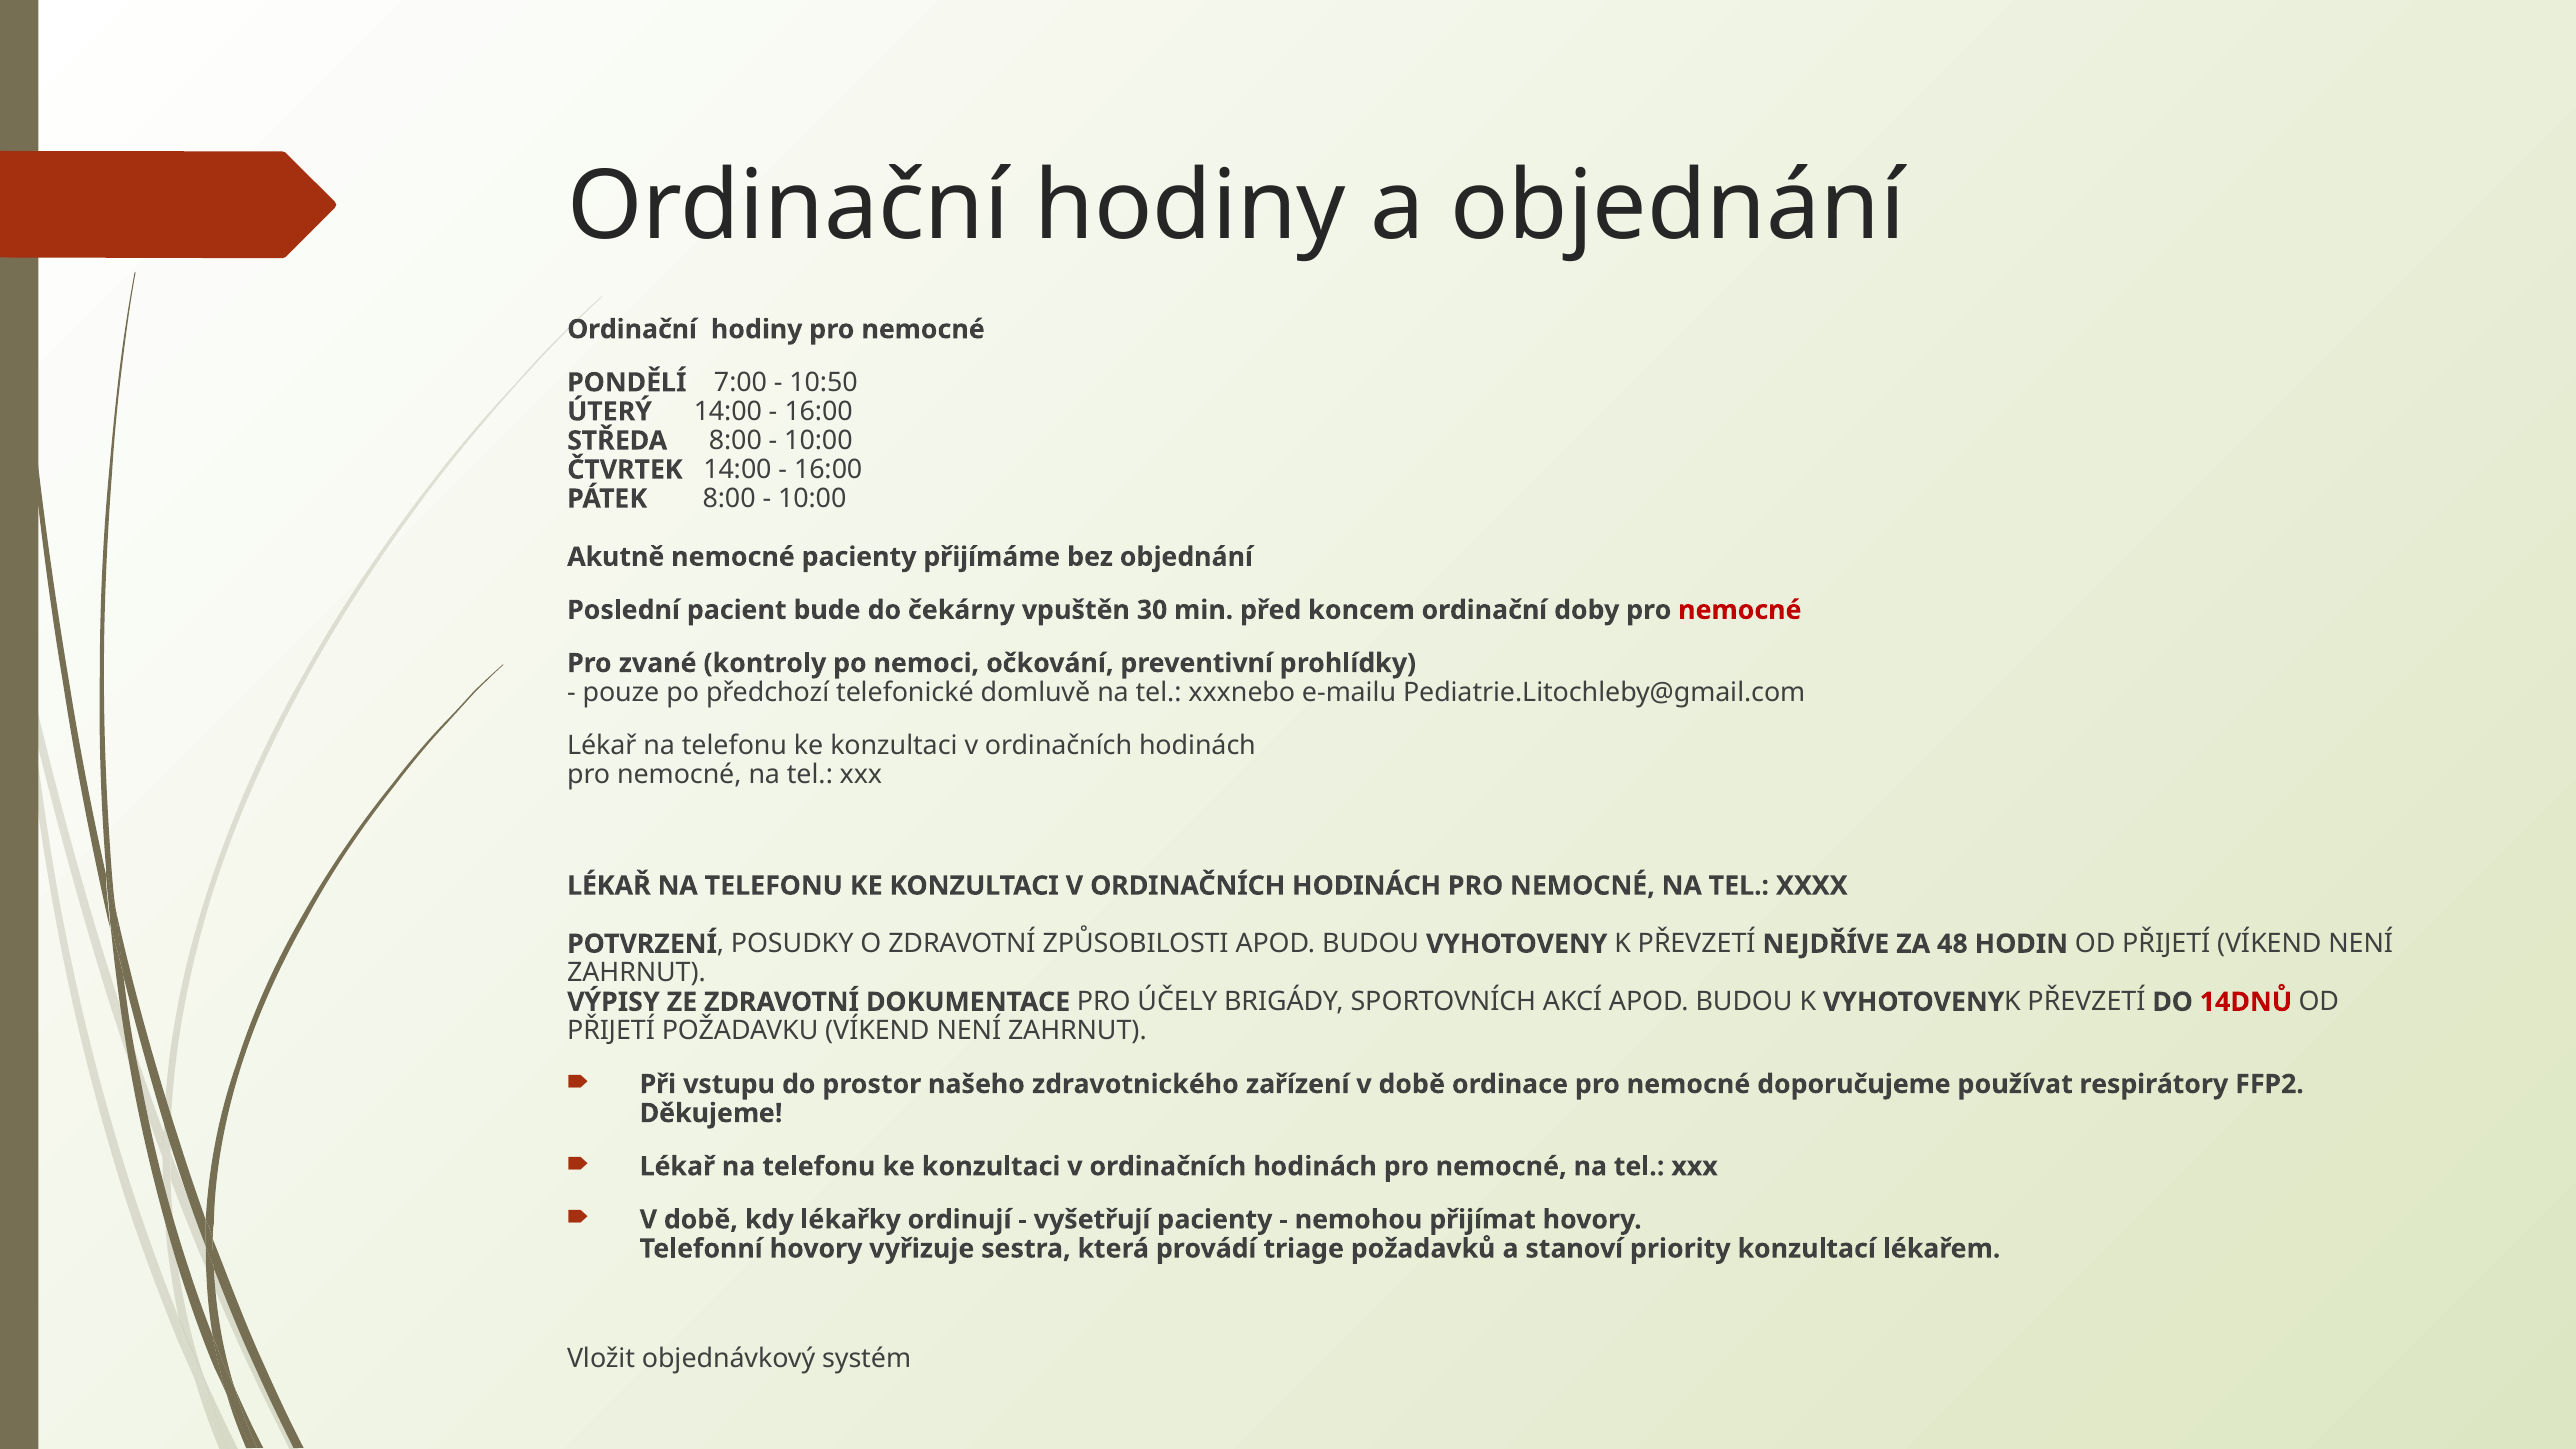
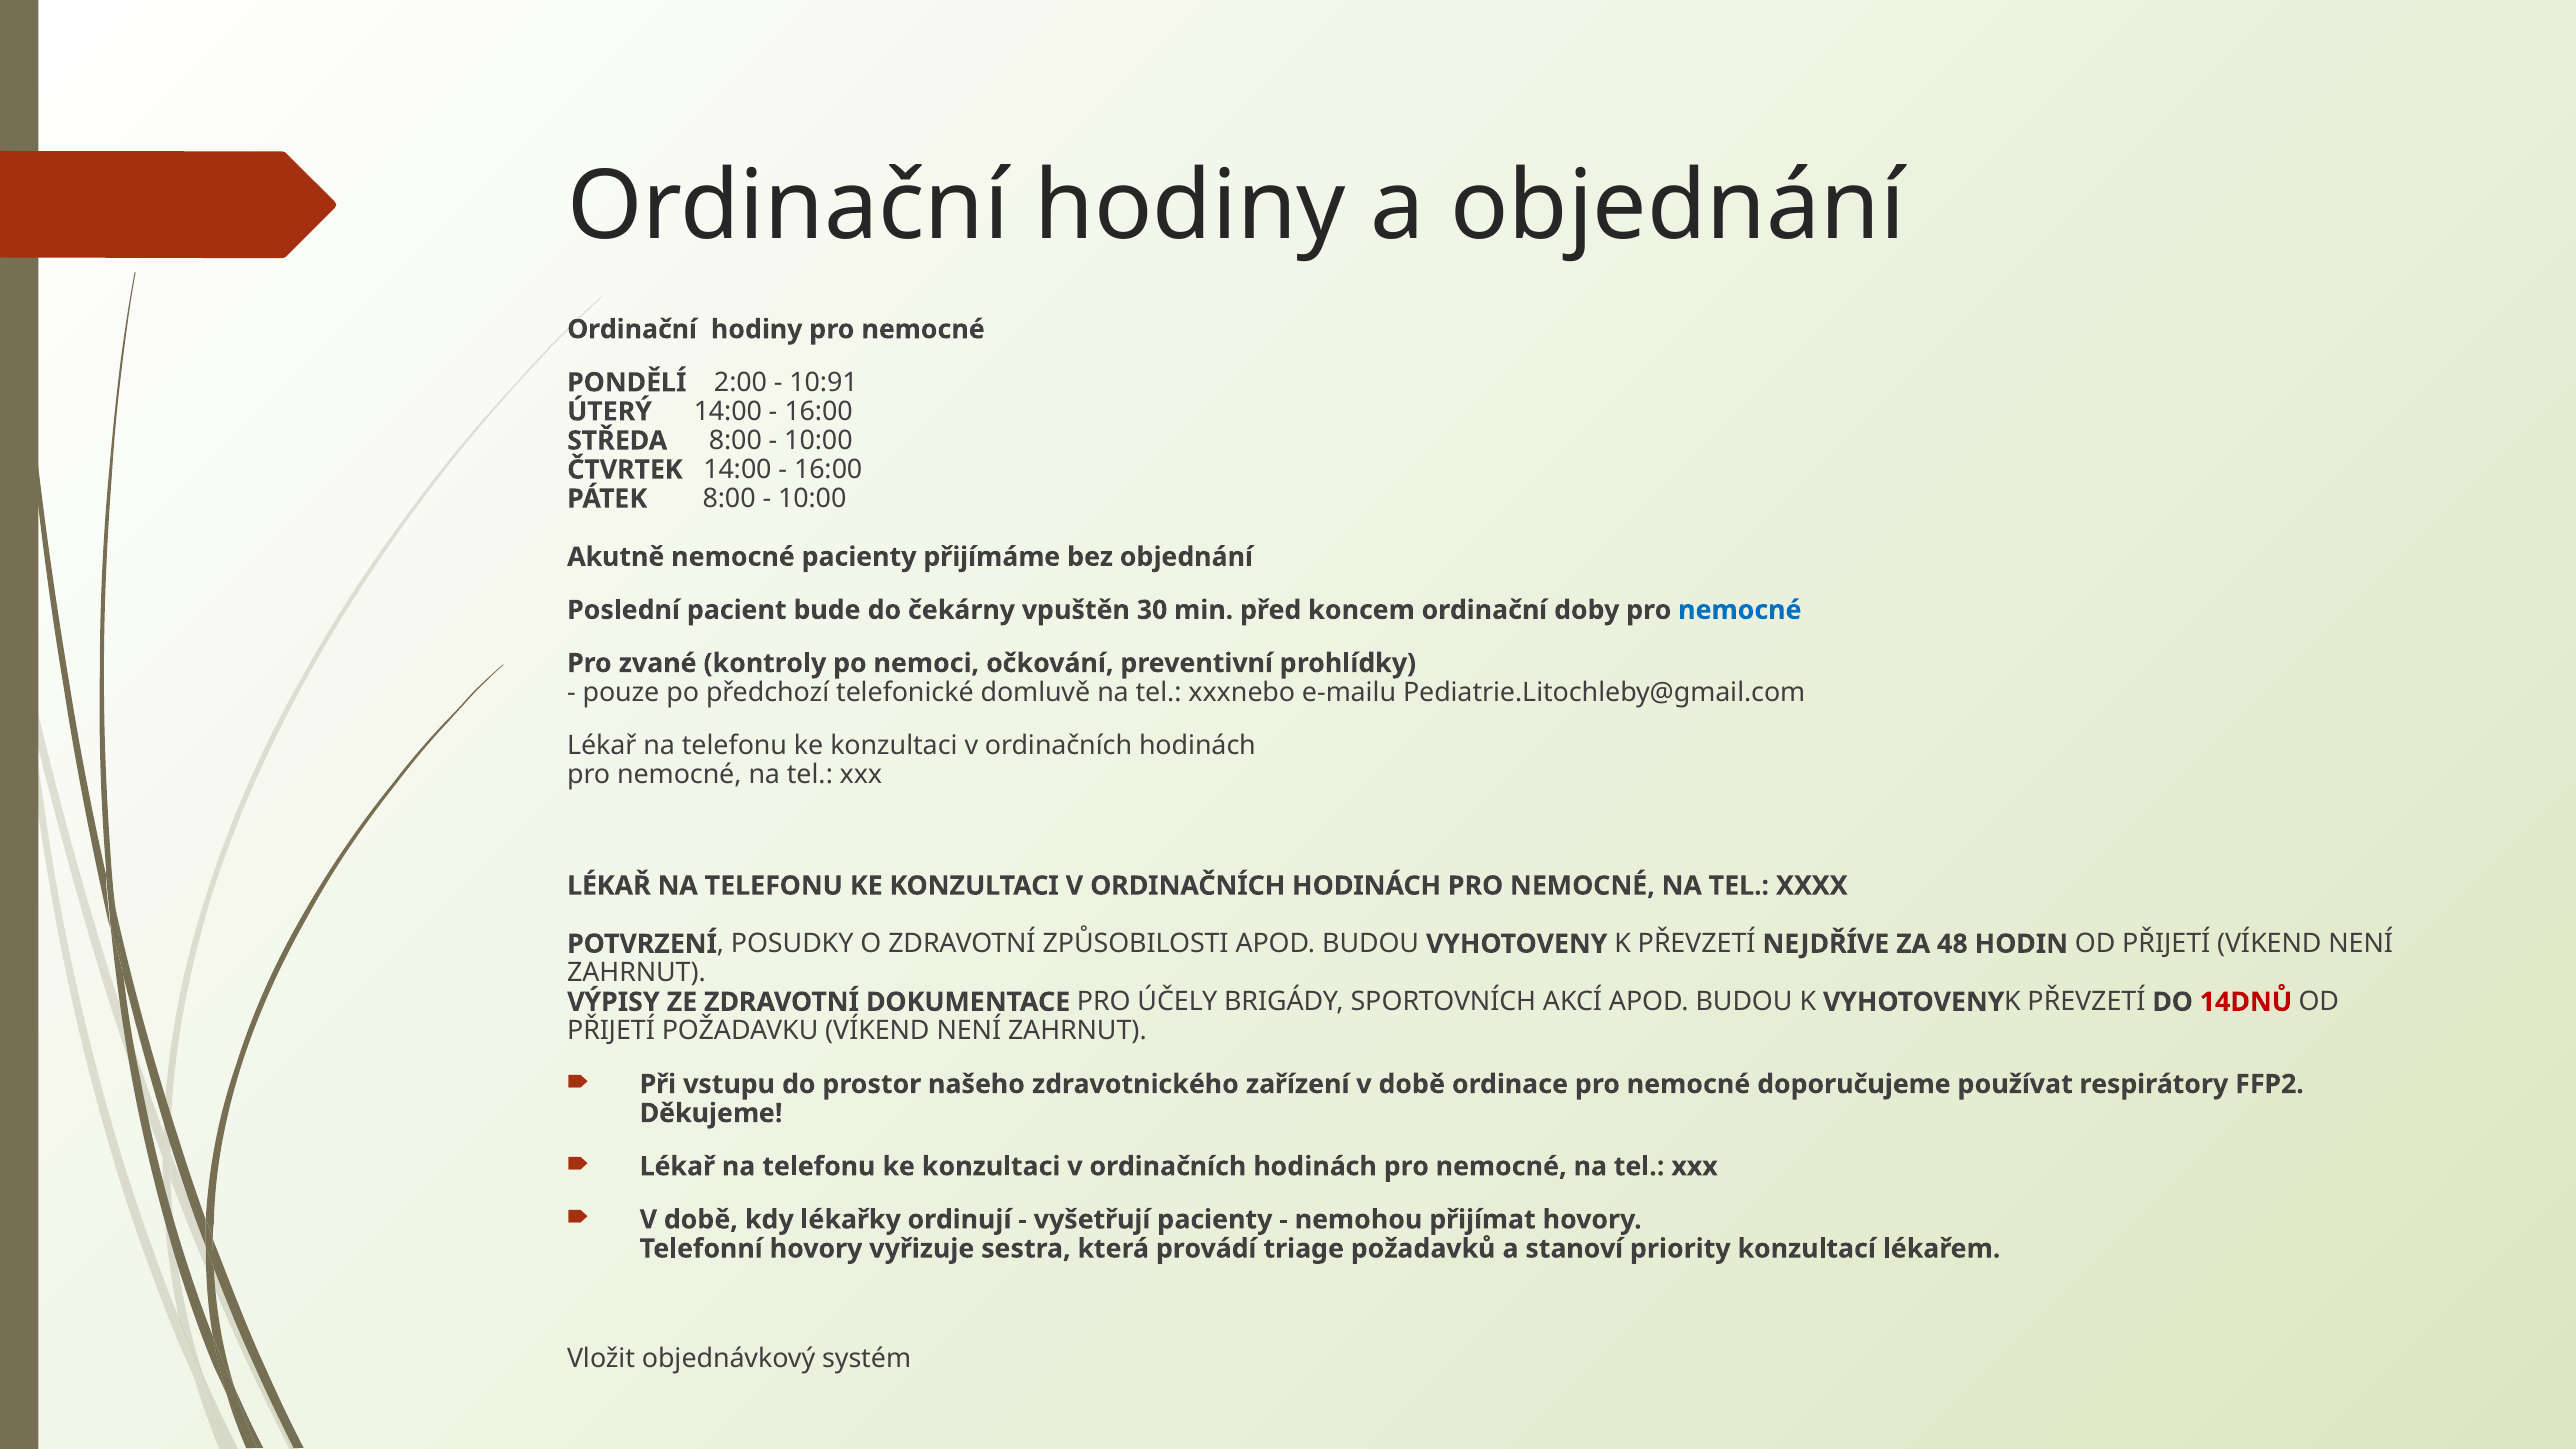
7:00: 7:00 -> 2:00 (741, 383)
10:50: 10:50 -> 10:91 (824, 383)
nemocné colour: red -> blue (1740, 610)
